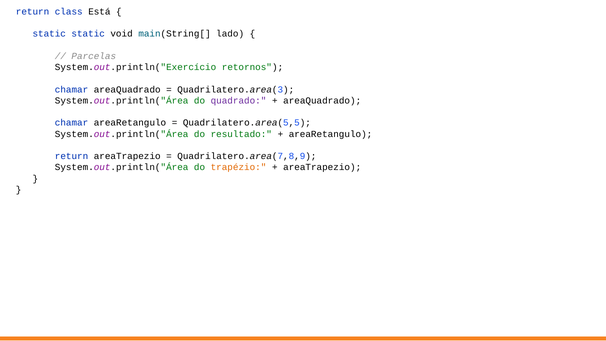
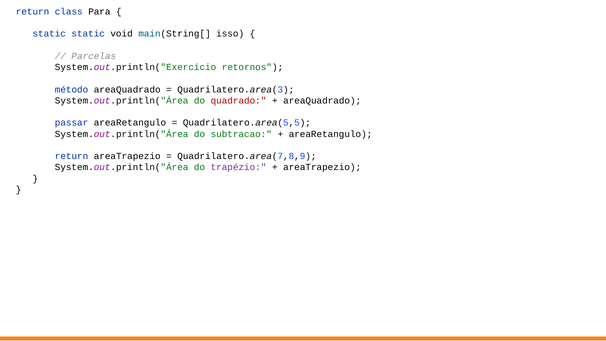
Está: Está -> Para (99, 12)
lado: lado -> isso (230, 34)
chamar: chamar -> método (72, 89)
quadrado colour: purple -> red (238, 101)
chamar: chamar -> passar (72, 123)
resultado: resultado -> subtracao (241, 134)
trapézio colour: orange -> purple (238, 167)
